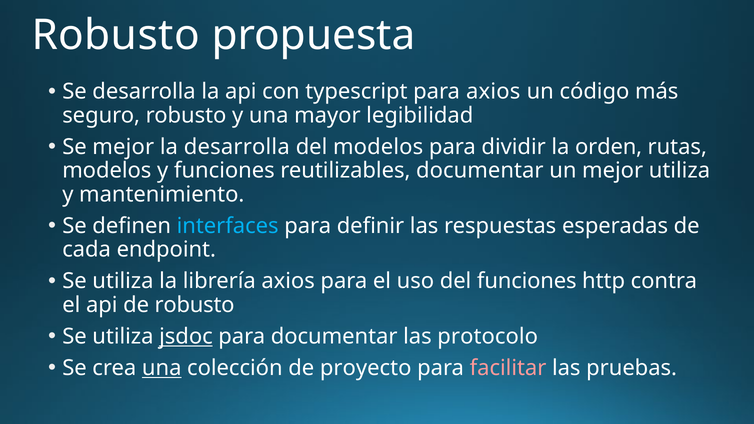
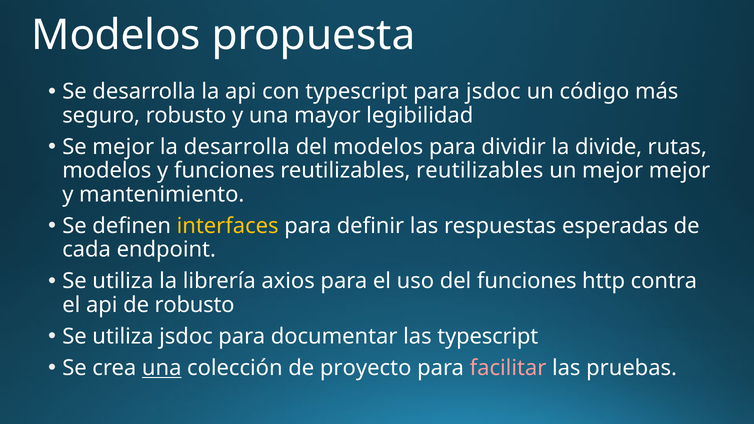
Robusto: Robusto -> Modelos (116, 35)
para axios: axios -> jsdoc (493, 92)
orden: orden -> divide (609, 147)
reutilizables documentar: documentar -> reutilizables (480, 171)
mejor utiliza: utiliza -> mejor (679, 171)
interfaces colour: light blue -> yellow (228, 226)
jsdoc underline: present -> none (186, 337)
las protocolo: protocolo -> typescript (488, 337)
